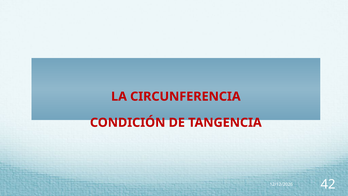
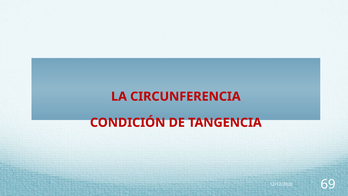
42: 42 -> 69 (328, 184)
